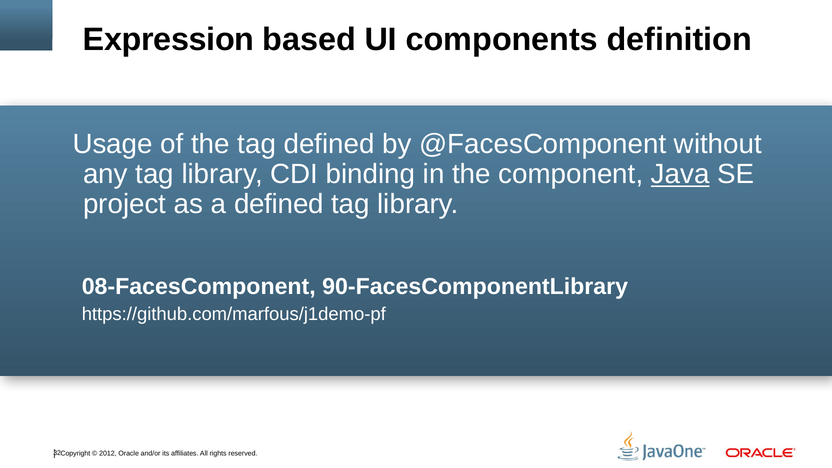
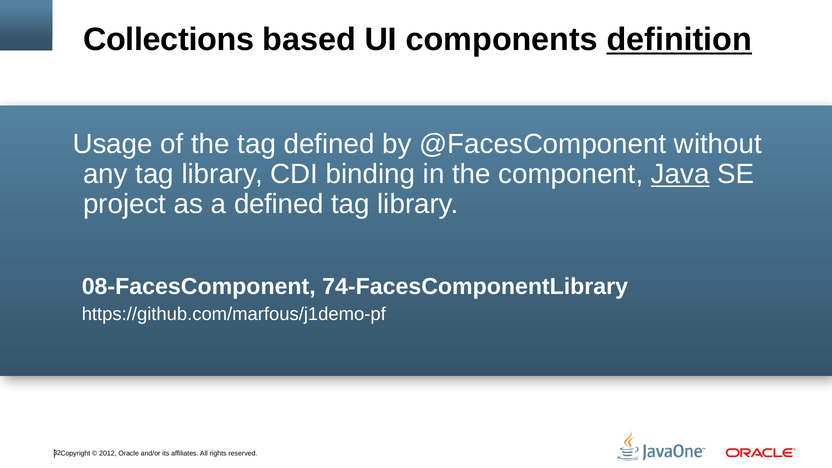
Expression: Expression -> Collections (169, 40)
definition underline: none -> present (679, 40)
90-FacesComponentLibrary: 90-FacesComponentLibrary -> 74-FacesComponentLibrary (475, 287)
